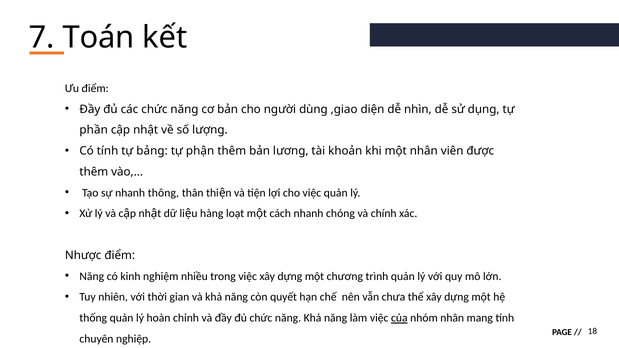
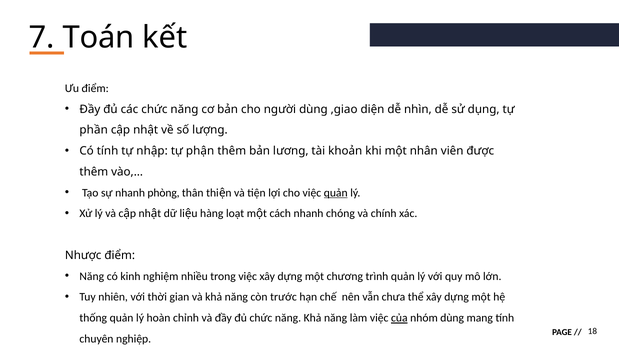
bảng: bảng -> nhập (152, 151)
thông: thông -> phòng (164, 193)
quản underline: none -> present (336, 193)
quyết: quyết -> trước (284, 297)
nhóm nhân: nhân -> dùng (452, 318)
